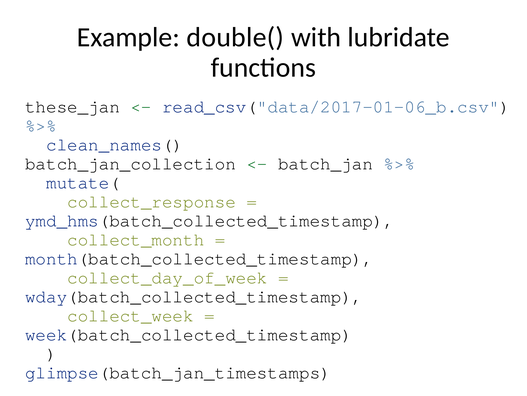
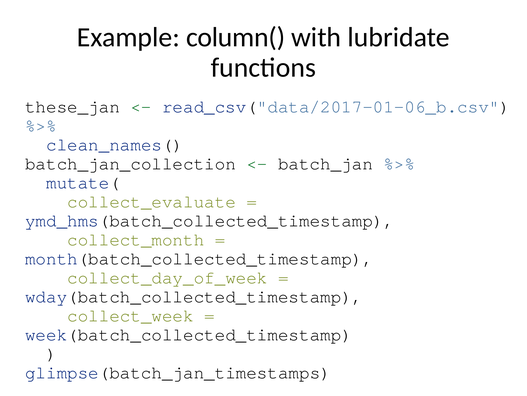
double(: double( -> column( (236, 37)
collect_response: collect_response -> collect_evaluate (152, 201)
